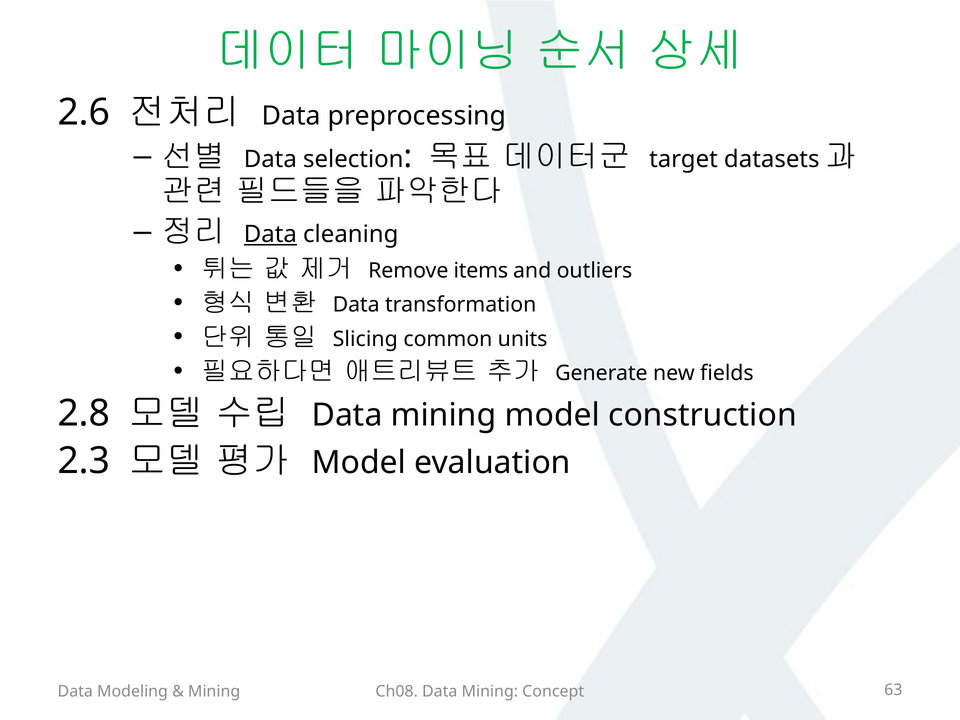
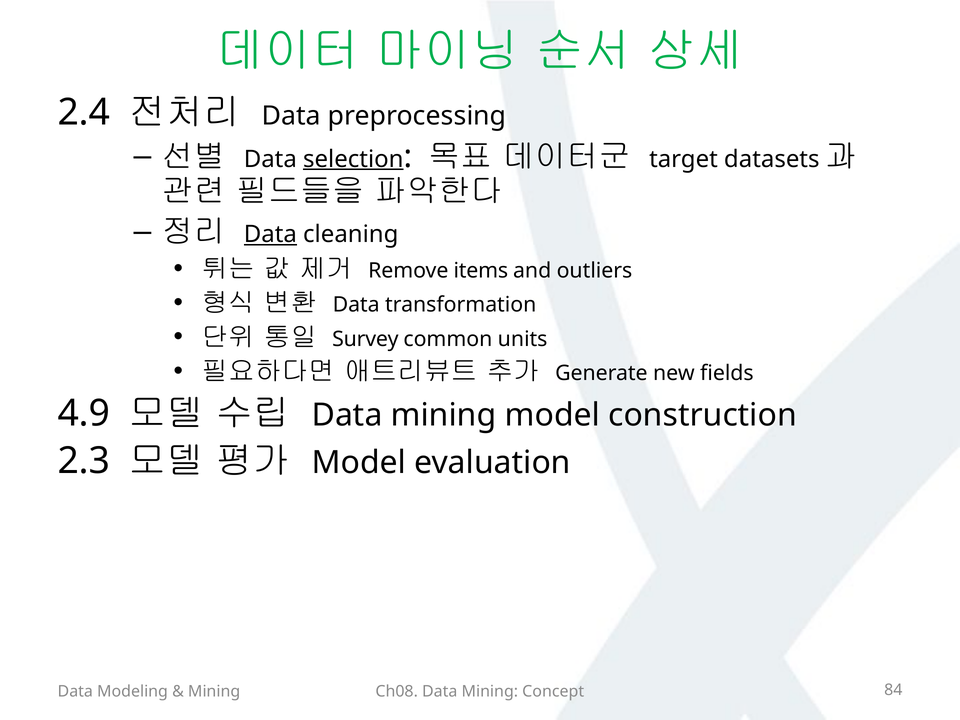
2.6: 2.6 -> 2.4 (84, 113)
selection underline: none -> present (353, 159)
Slicing: Slicing -> Survey (365, 339)
2.8: 2.8 -> 4.9 (84, 413)
63: 63 -> 84 (893, 690)
